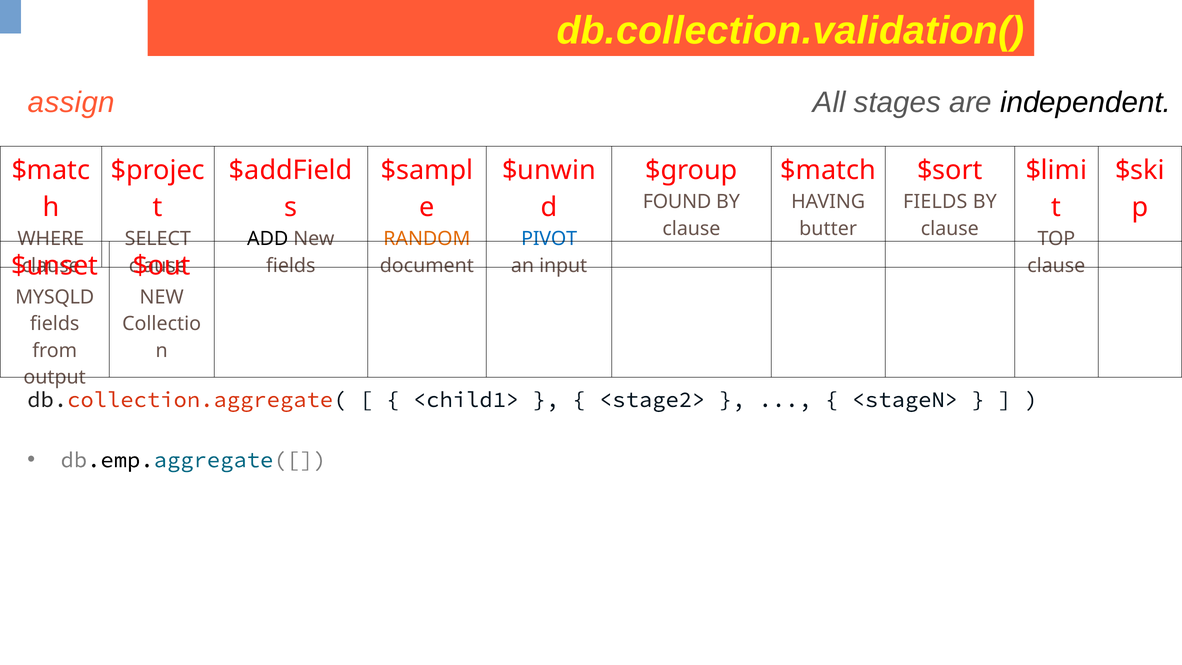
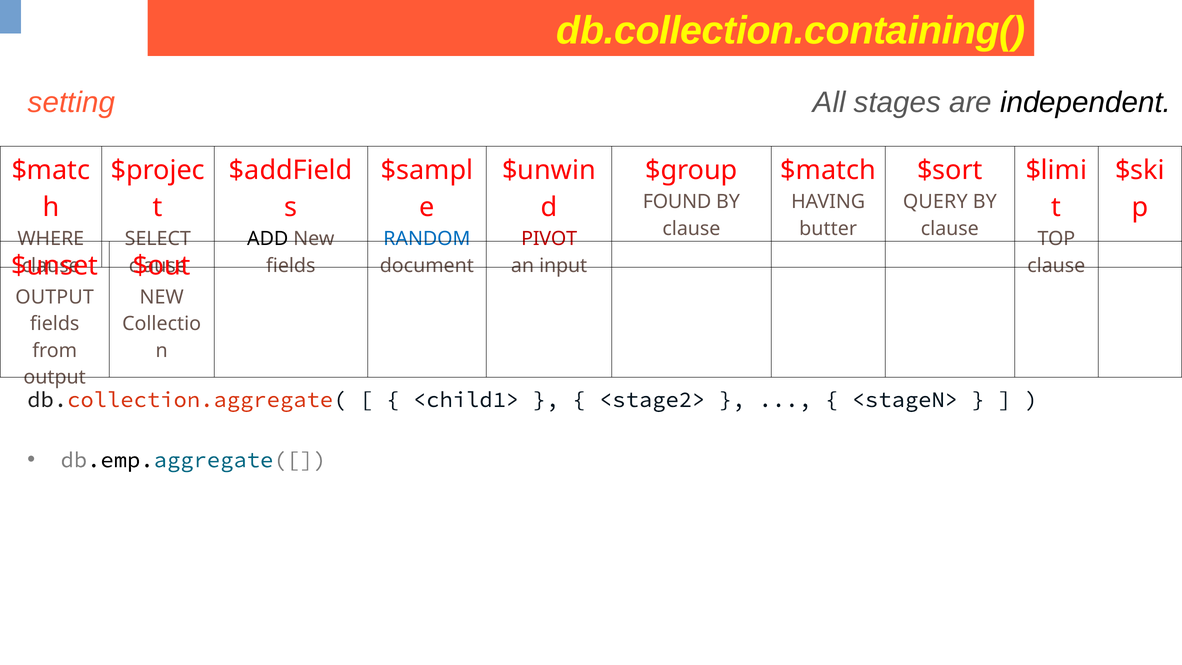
db.collection.validation(: db.collection.validation( -> db.collection.containing( (791, 31)
assign: assign -> setting (71, 102)
FIELDS: FIELDS -> QUERY (935, 202)
RANDOM colour: orange -> blue (427, 239)
PIVOT colour: blue -> red (549, 239)
MYSQLD: MYSQLD -> OUTPUT (55, 297)
